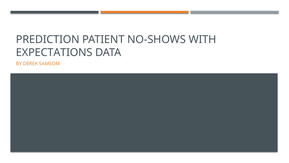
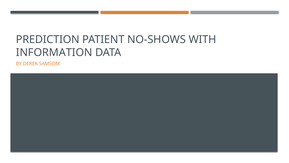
EXPECTATIONS: EXPECTATIONS -> INFORMATION (54, 52)
